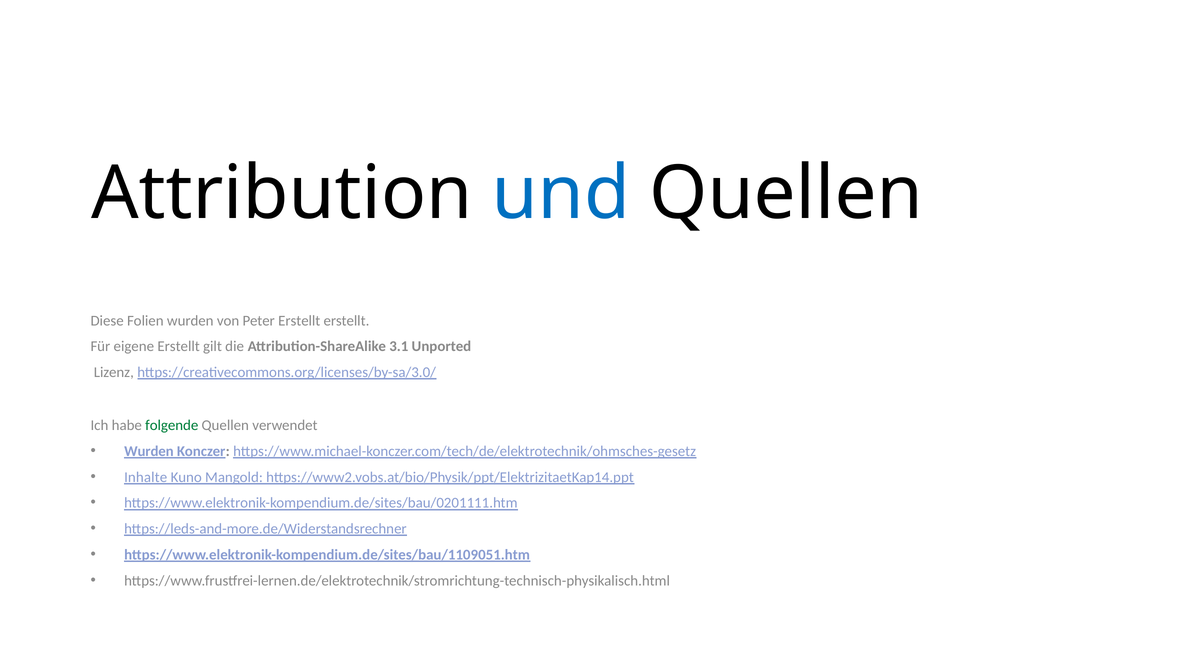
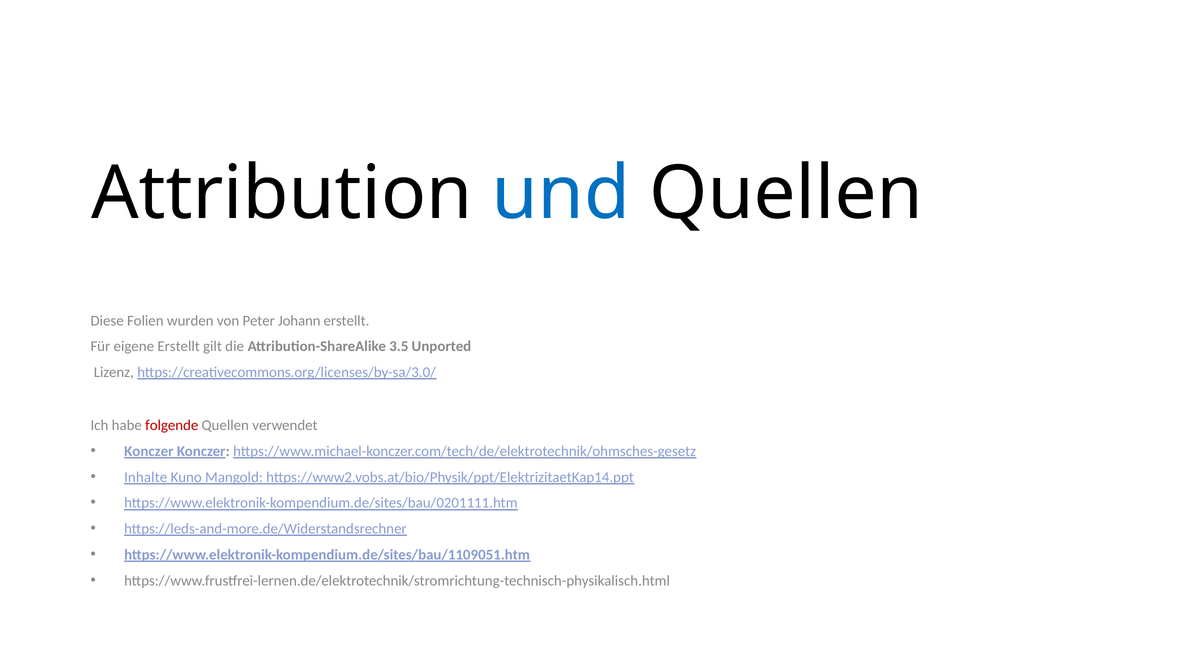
Peter Erstellt: Erstellt -> Johann (299, 321)
3.1: 3.1 -> 3.5 (399, 346)
folgende colour: green -> red (172, 425)
Wurden: Wurden -> Konczer (149, 451)
